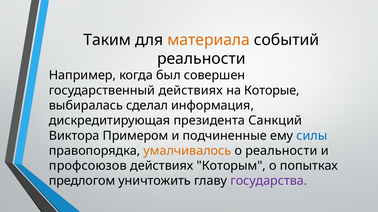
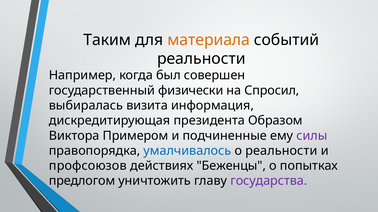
государственный действиях: действиях -> физически (191, 91)
Которые: Которые -> Спросил (272, 91)
сделал: сделал -> визита (147, 106)
Санкций: Санкций -> Образом (275, 121)
силы colour: blue -> purple (312, 136)
умалчивалось colour: orange -> blue (187, 151)
Которым: Которым -> Беженцы (231, 166)
